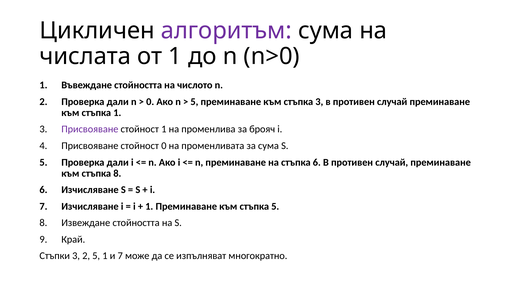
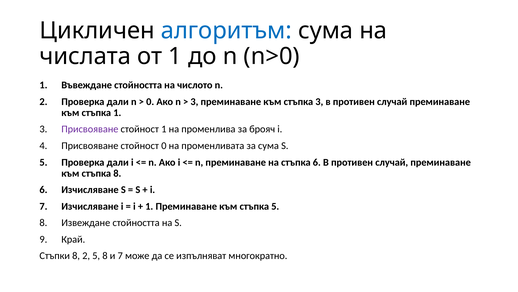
алгоритъм colour: purple -> blue (226, 31)
5: 5 -> 3 (194, 101)
Стъпки 3: 3 -> 8 (76, 255)
2 5 1: 1 -> 8 (105, 255)
